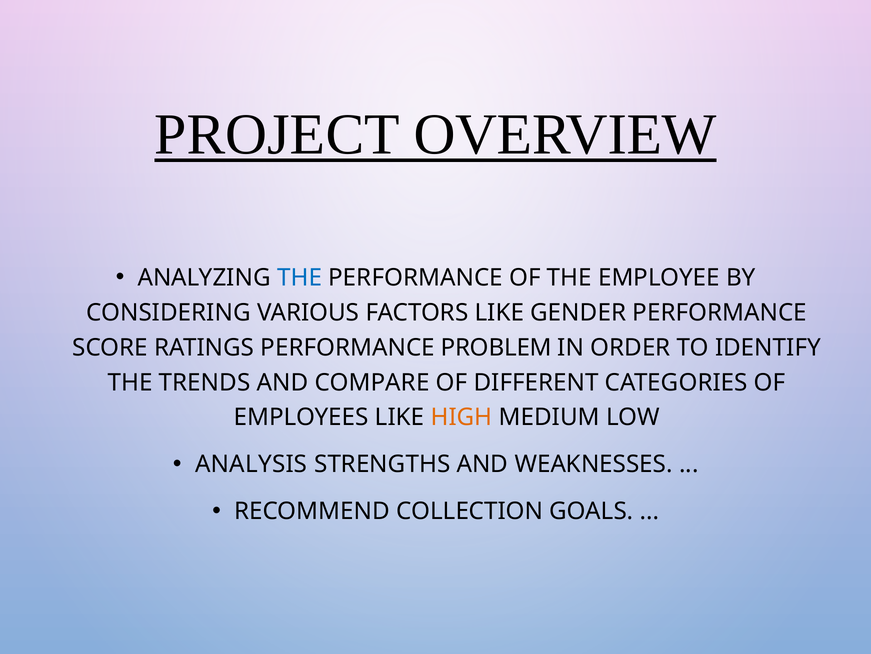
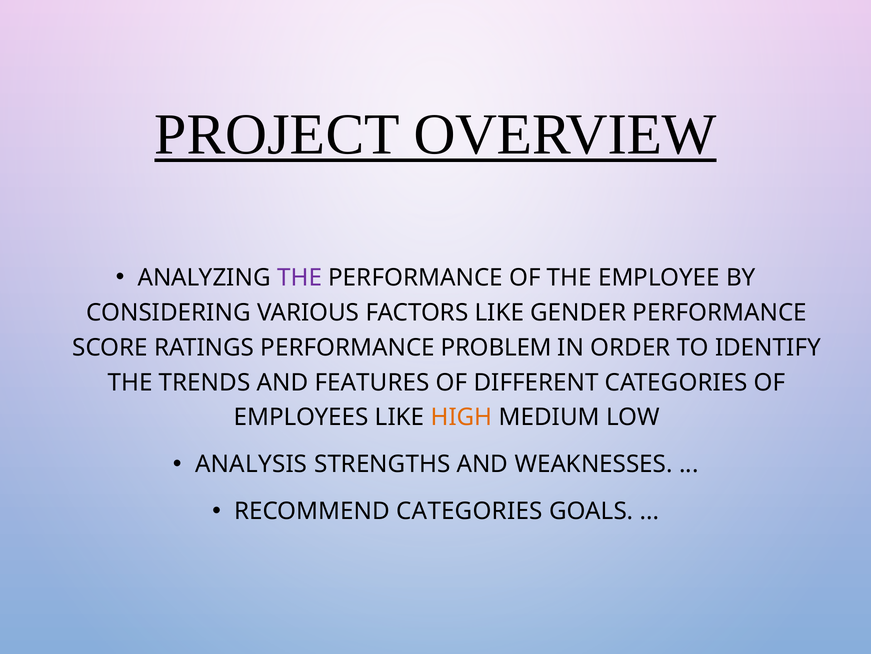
THE colour: blue -> purple (300, 278)
COMPARE: COMPARE -> FEATURES (372, 382)
RECOMMEND COLLECTION: COLLECTION -> CATEGORIES (469, 511)
